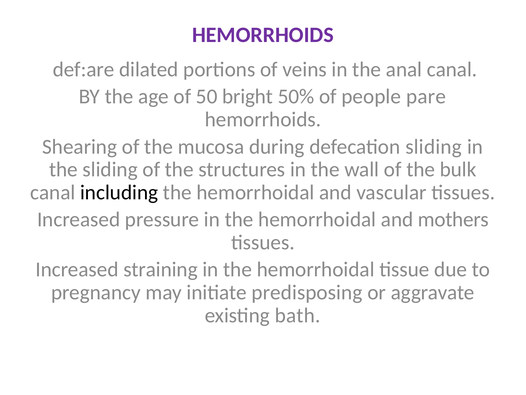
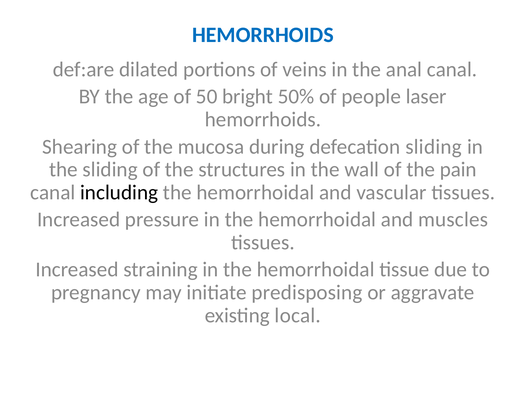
HEMORRHOIDS colour: purple -> blue (263, 35)
pare: pare -> laser (426, 97)
bulk: bulk -> pain (458, 169)
mothers: mothers -> muscles (453, 219)
bath: bath -> local (298, 315)
